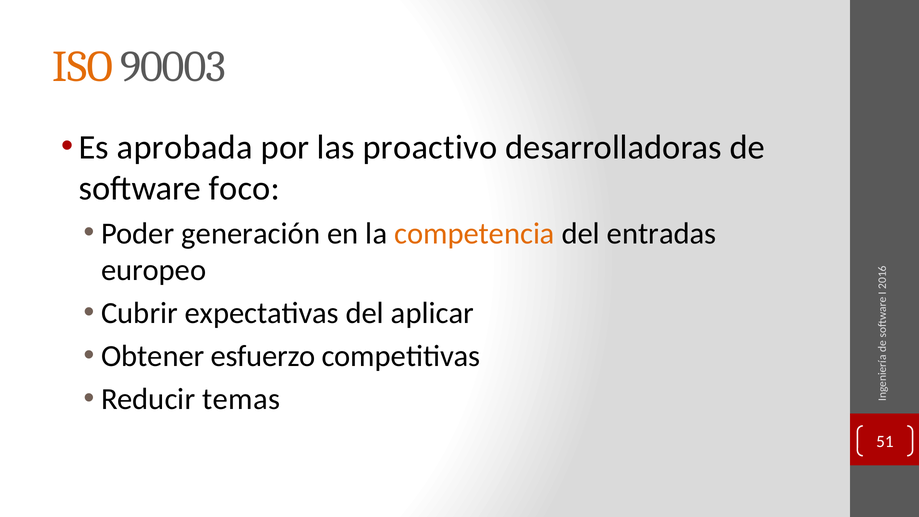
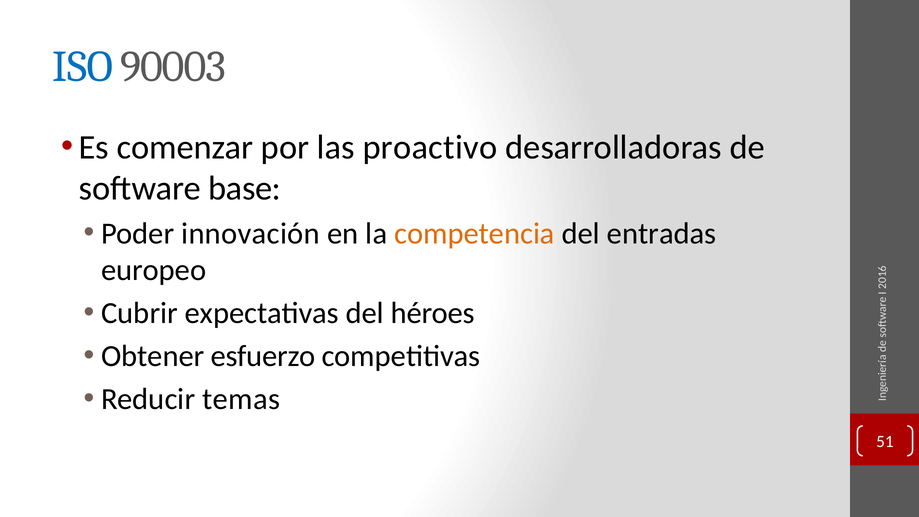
ISO colour: orange -> blue (83, 67)
aprobada: aprobada -> comenzar (185, 147)
foco: foco -> base (245, 189)
generación: generación -> innovación (251, 233)
aplicar: aplicar -> héroes (433, 313)
